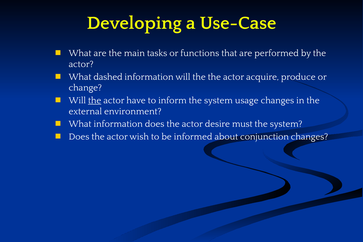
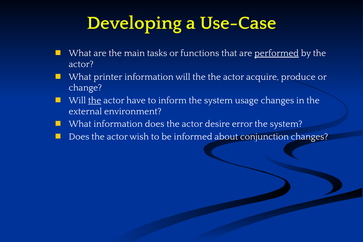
performed underline: none -> present (277, 53)
dashed: dashed -> printer (108, 77)
must: must -> error (242, 124)
